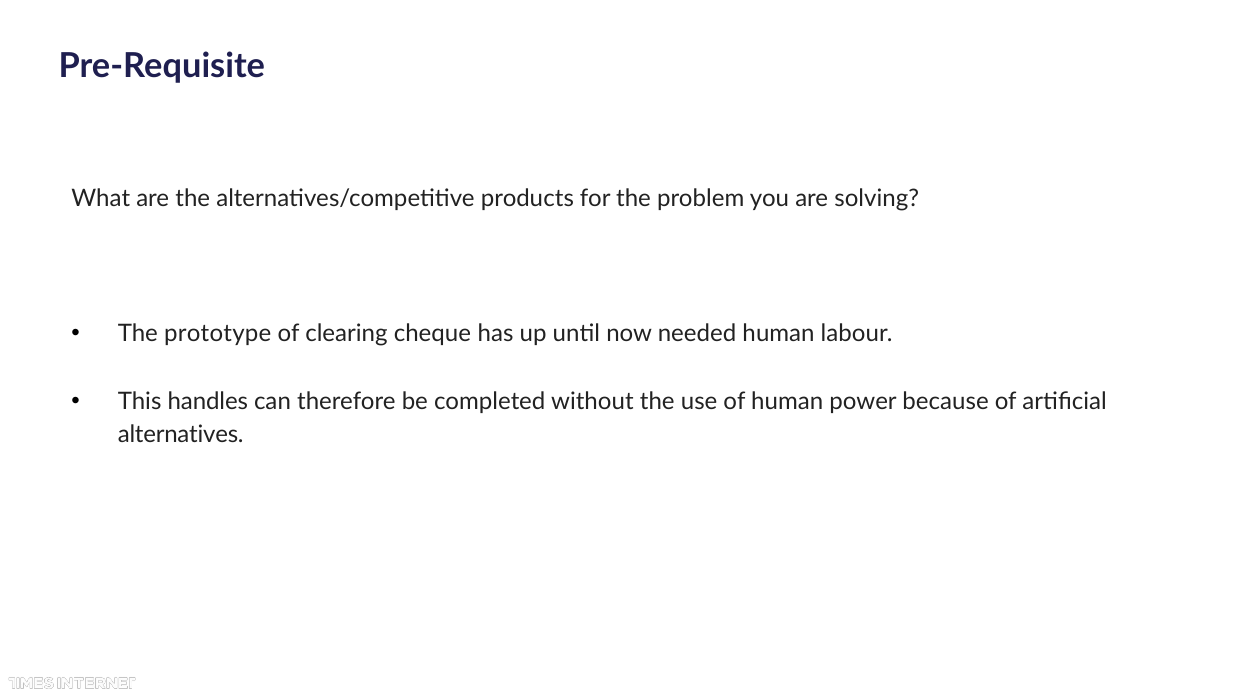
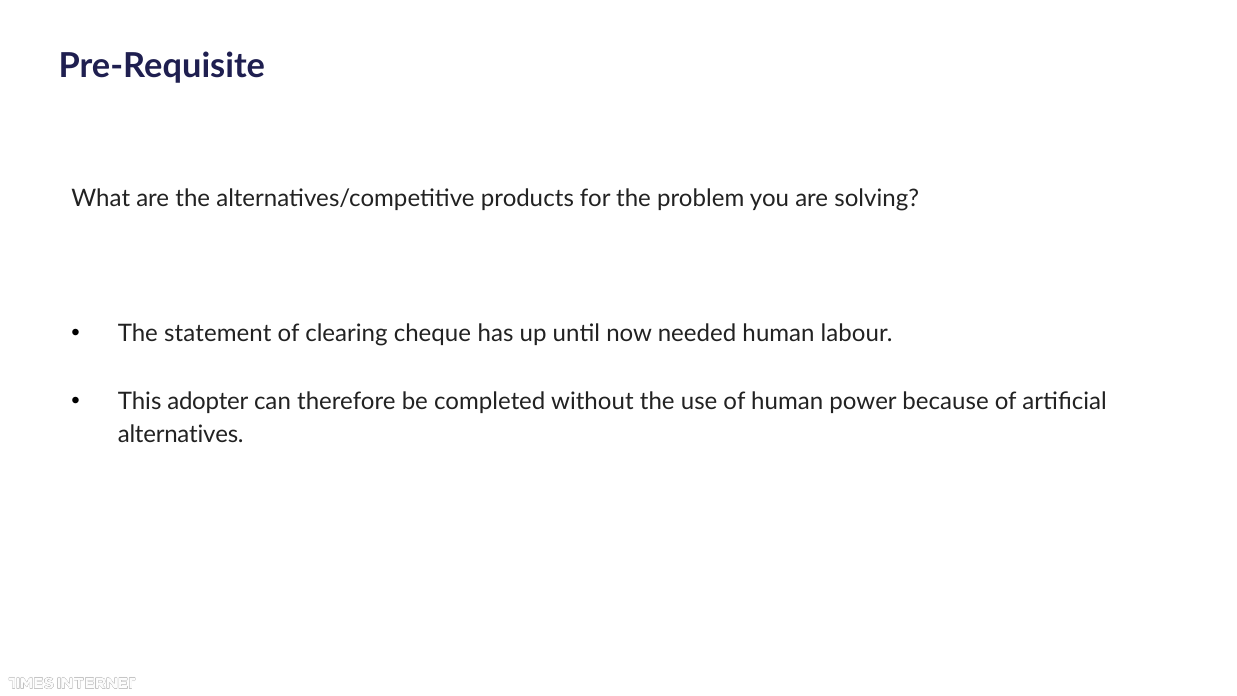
prototype: prototype -> statement (218, 334)
handles: handles -> adopter (208, 401)
